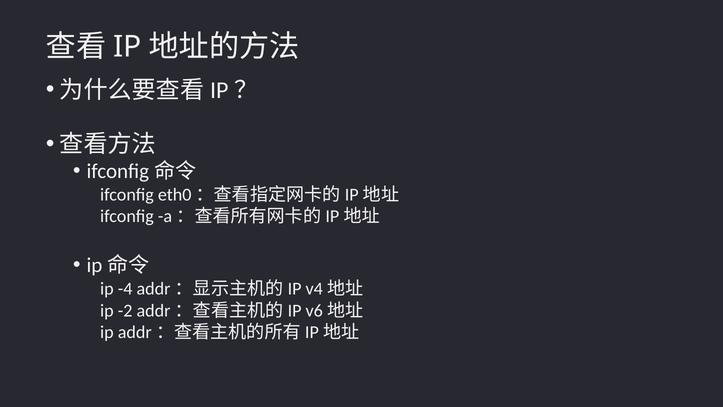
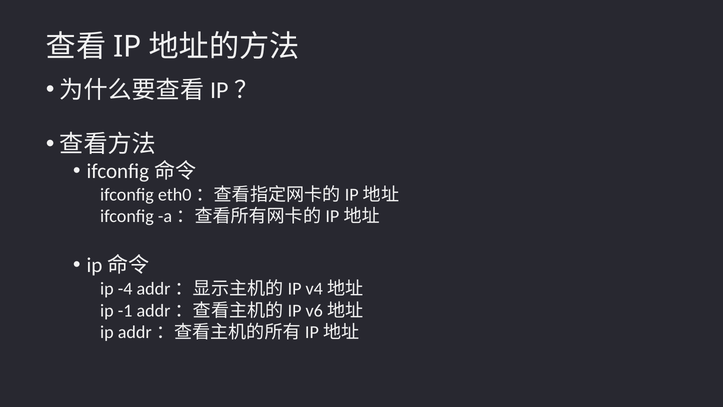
-2: -2 -> -1 (125, 310)
